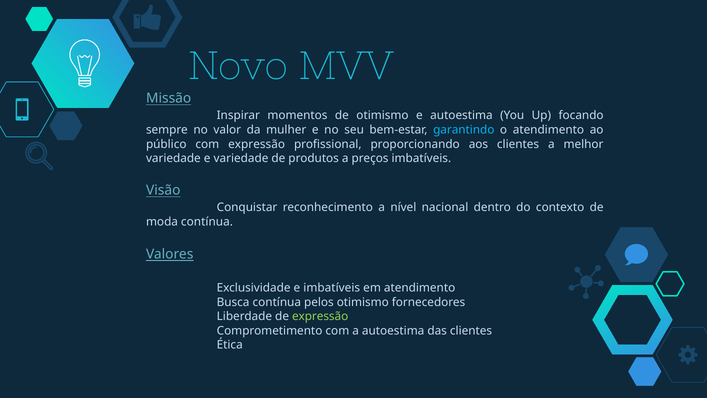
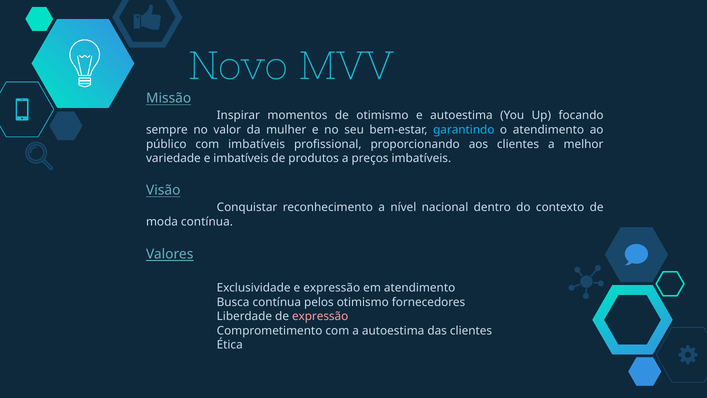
com expressão: expressão -> imbatíveis (257, 144)
e variedade: variedade -> imbatíveis (241, 158)
e imbatíveis: imbatíveis -> expressão (332, 288)
expressão colour: light green -> pink (320, 316)
